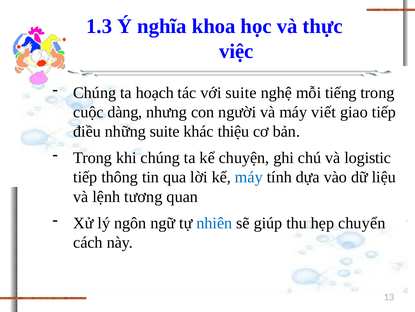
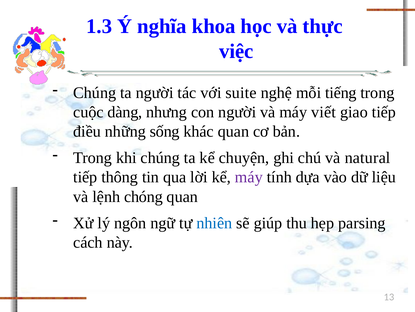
ta hoạch: hoạch -> người (155, 92)
những suite: suite -> sống (165, 131)
khác thiệu: thiệu -> quan (233, 131)
logistic: logistic -> natural (368, 157)
máy colour: blue -> purple (249, 177)
tương: tương -> chóng (143, 196)
chuyển: chuyển -> parsing (362, 222)
